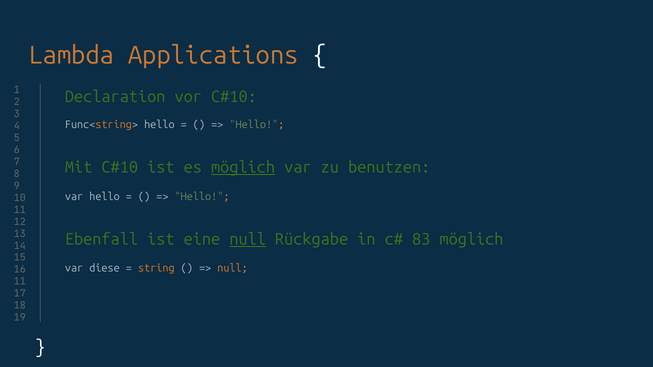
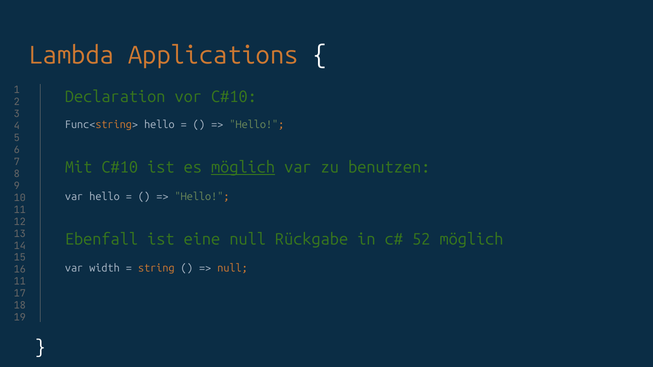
null underline: present -> none (248, 240)
83: 83 -> 52 (421, 240)
diese: diese -> width (105, 269)
